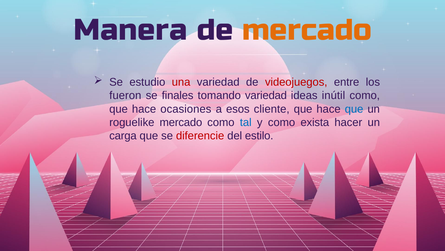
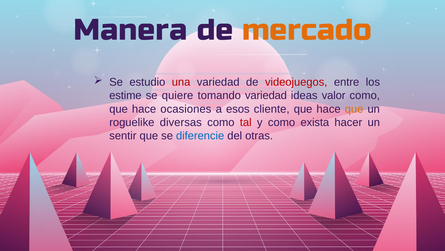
fueron: fueron -> estime (125, 95)
finales: finales -> quiere (178, 95)
inútil: inútil -> valor (334, 95)
que colour: blue -> orange (354, 109)
roguelike mercado: mercado -> diversas (181, 122)
tal colour: blue -> red (246, 122)
carga: carga -> sentir (123, 135)
diferencie colour: red -> blue (200, 135)
estilo: estilo -> otras (259, 135)
